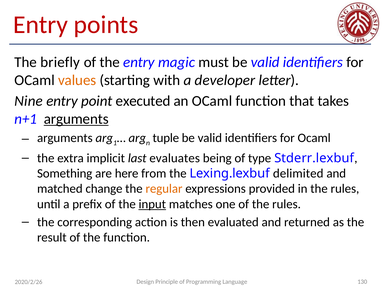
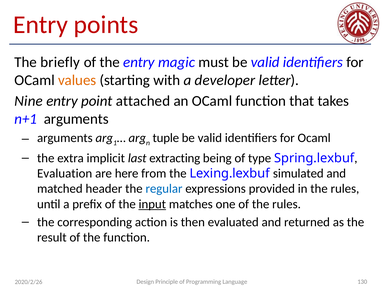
executed: executed -> attached (143, 101)
arguments underline: present -> none (76, 119)
evaluates: evaluates -> extracting (175, 158)
Stderr.lexbuf: Stderr.lexbuf -> Spring.lexbuf (314, 158)
Something: Something -> Evaluation (65, 173)
delimited: delimited -> simulated (298, 173)
change: change -> header (104, 189)
regular colour: orange -> blue (164, 189)
